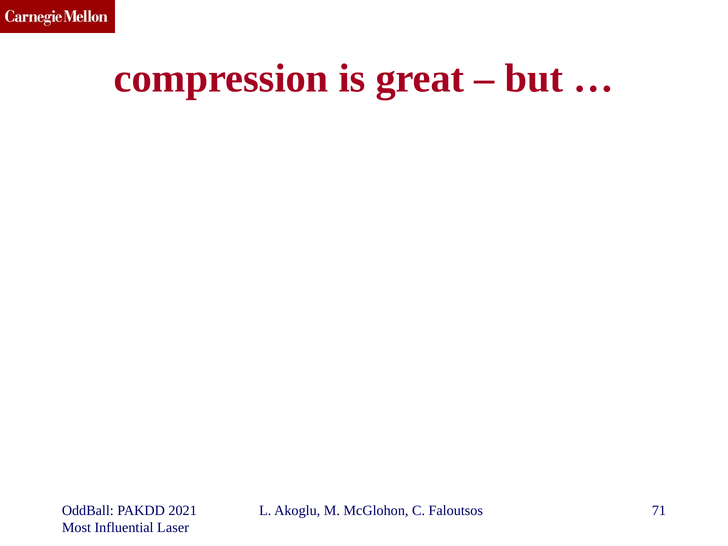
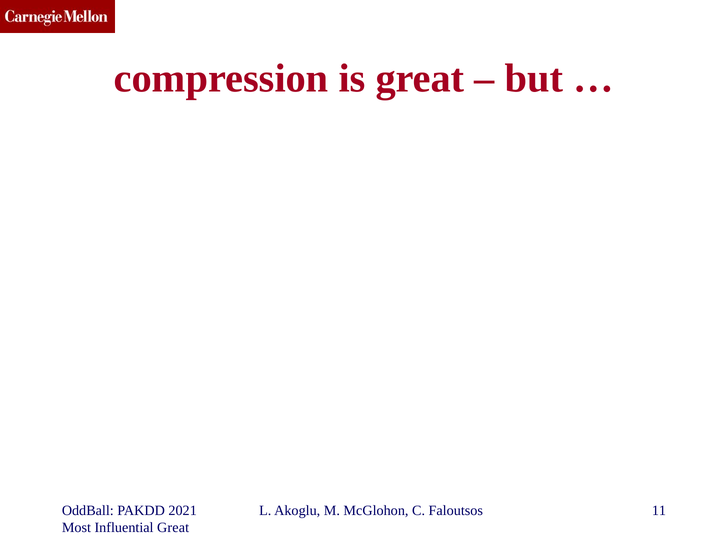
71: 71 -> 11 (659, 511)
Influential Laser: Laser -> Great (173, 528)
